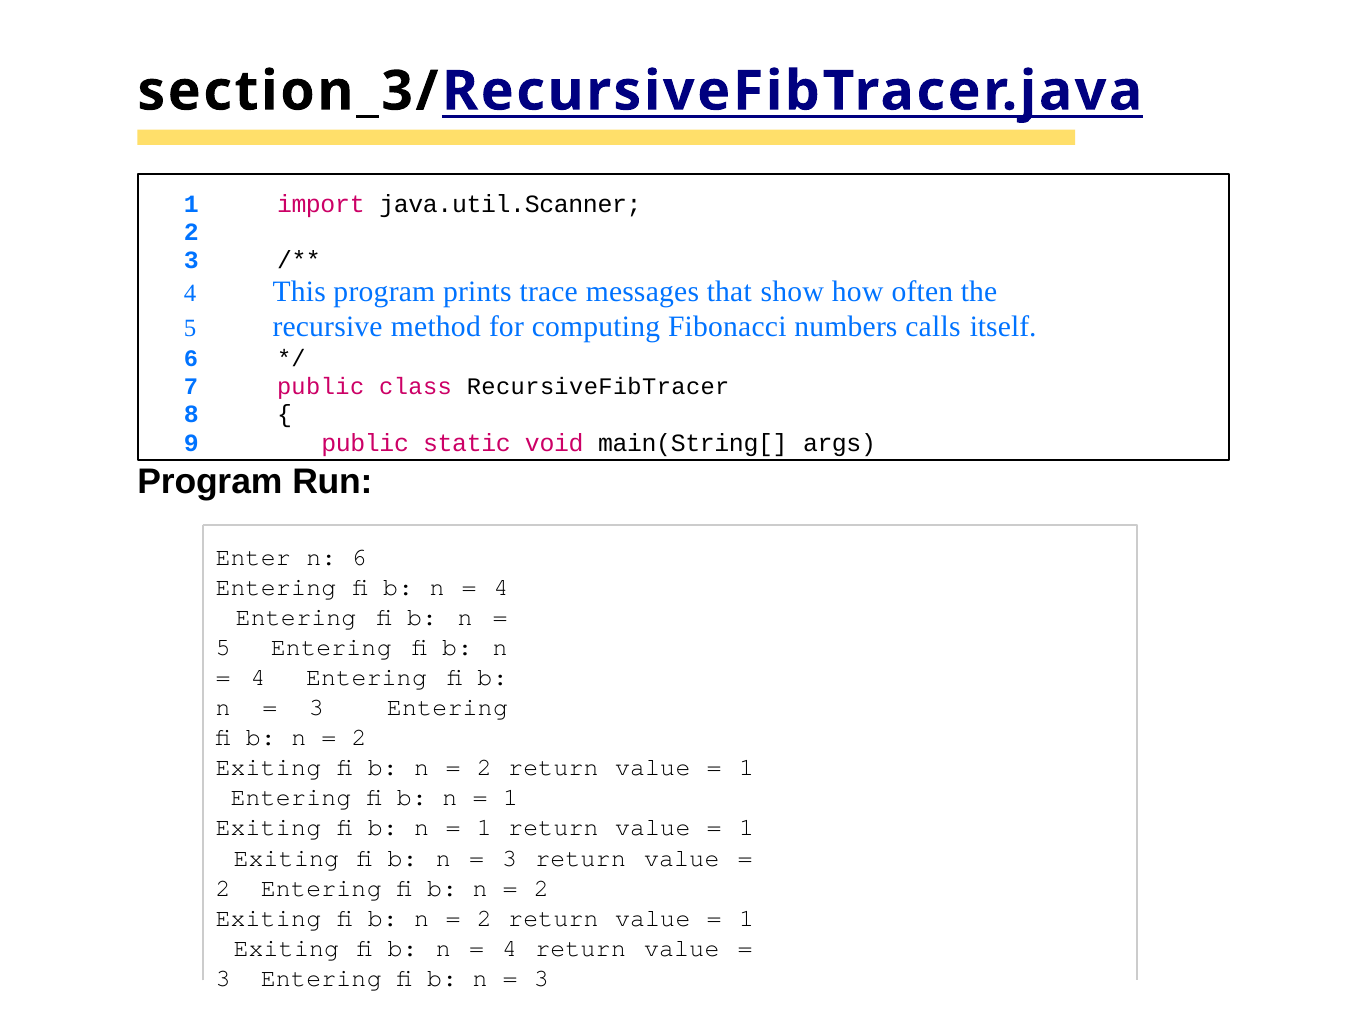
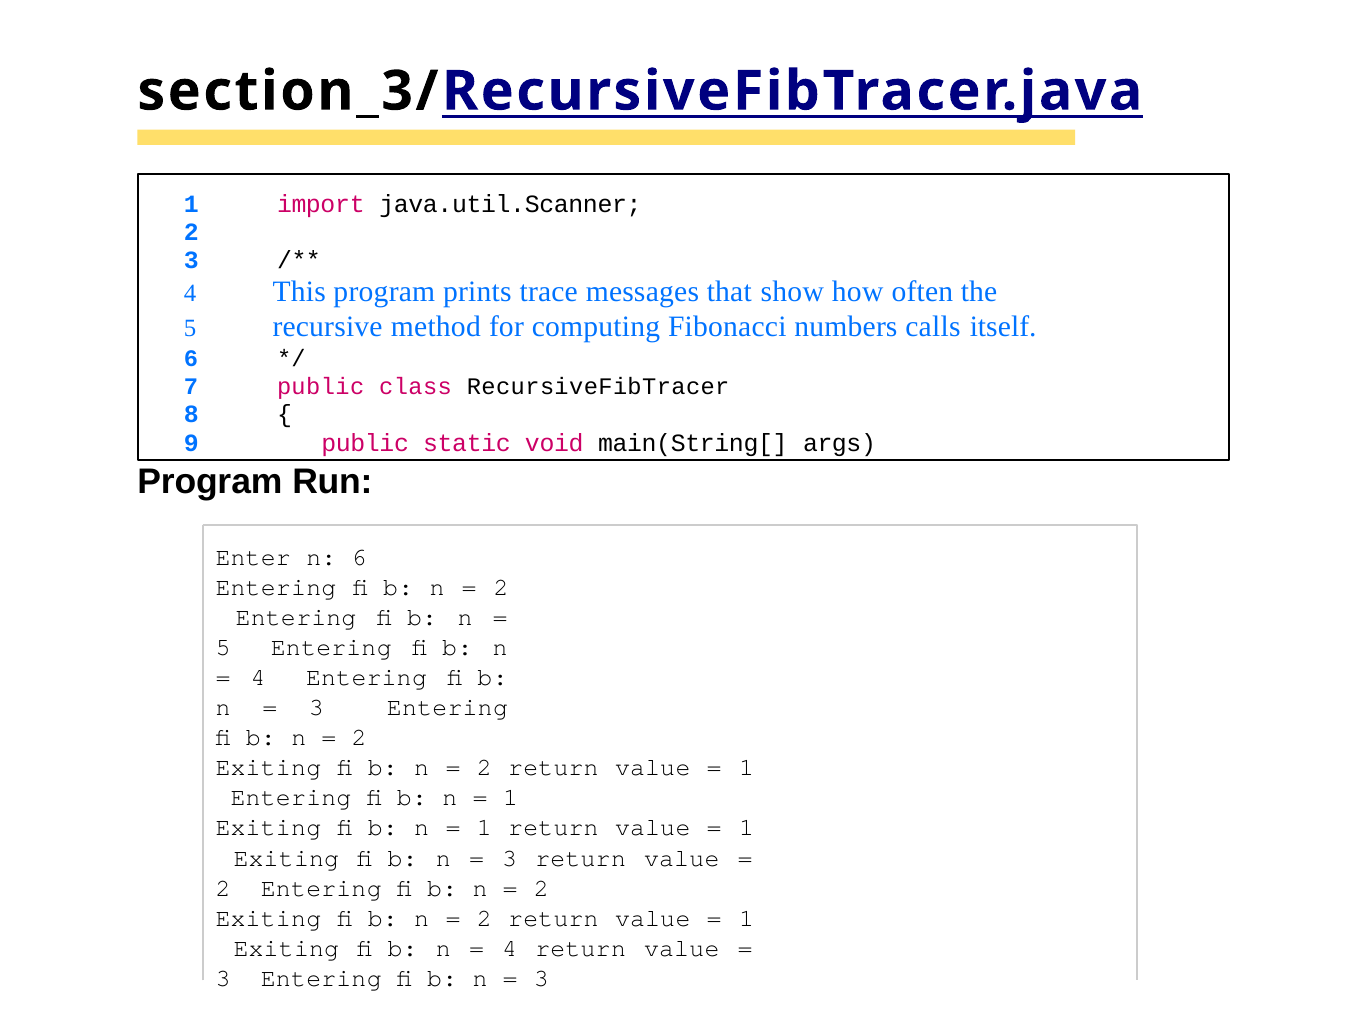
4: 4 -> 2 (501, 587)
